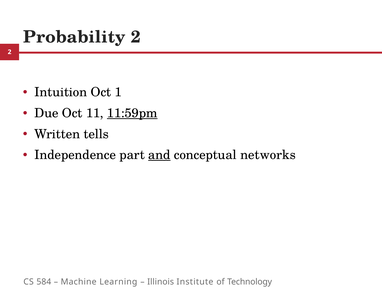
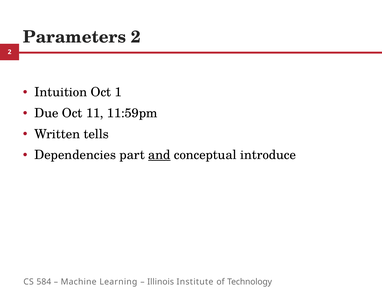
Probability: Probability -> Parameters (74, 37)
11:59pm underline: present -> none (132, 113)
Independence: Independence -> Dependencies (75, 155)
networks: networks -> introduce (268, 155)
